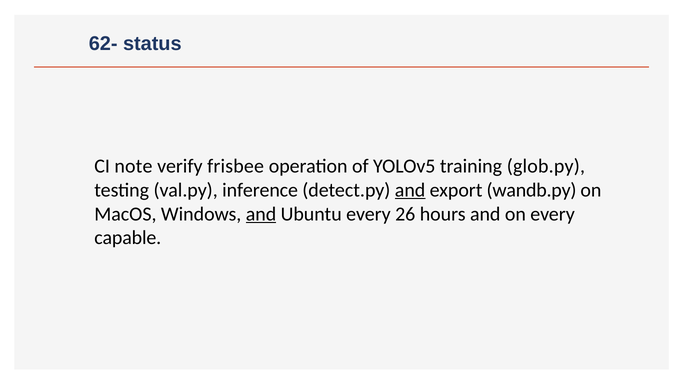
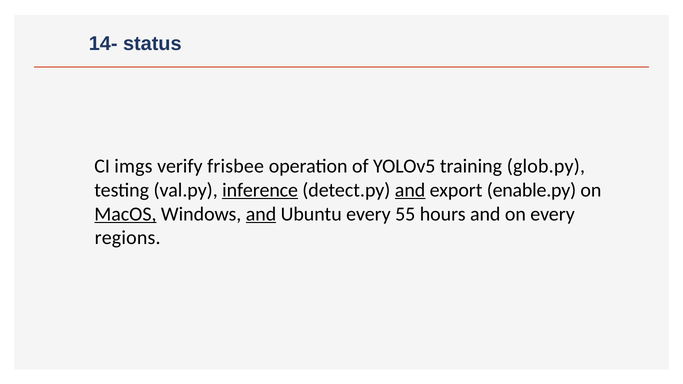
62-: 62- -> 14- (103, 44)
note: note -> imgs (133, 166)
inference underline: none -> present (260, 190)
wandb.py: wandb.py -> enable.py (532, 190)
MacOS underline: none -> present (125, 214)
26: 26 -> 55 (405, 214)
capable: capable -> regions (128, 238)
